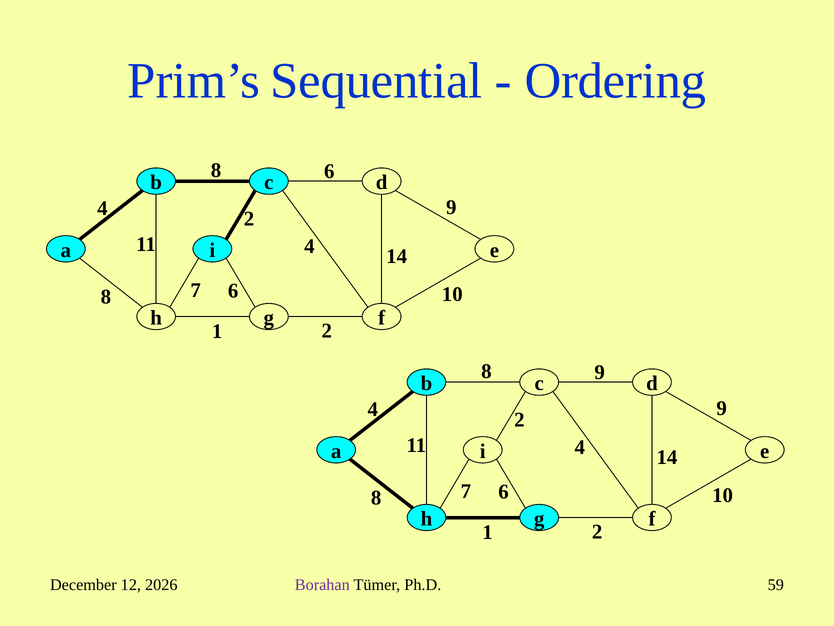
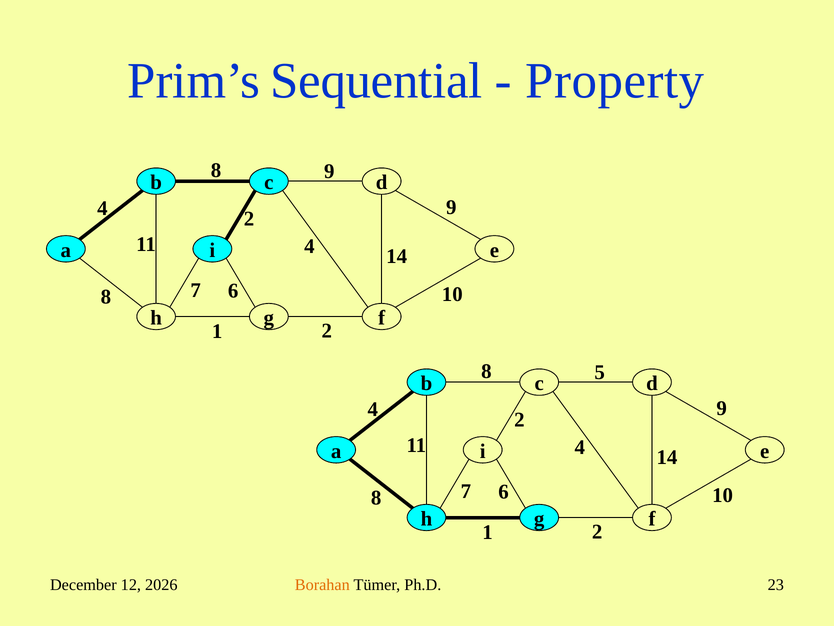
Ordering: Ordering -> Property (615, 81)
8 6: 6 -> 9 (329, 171)
8 9: 9 -> 5 (600, 372)
Borahan colour: purple -> orange (322, 585)
59: 59 -> 23 (776, 585)
